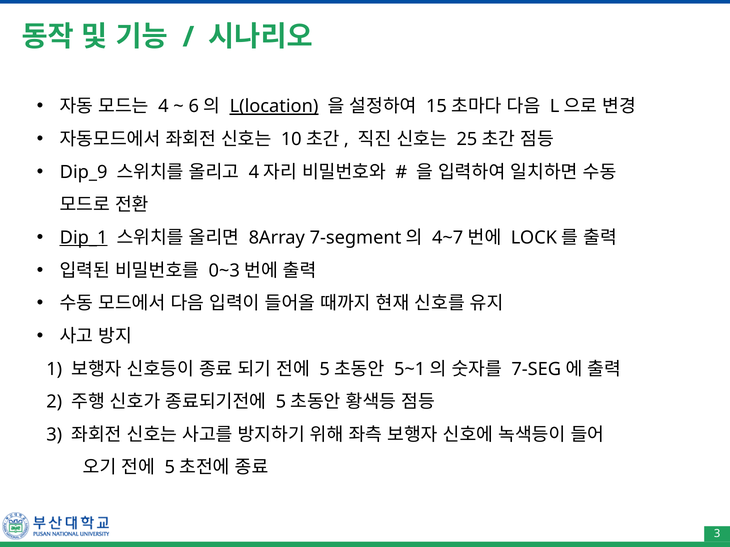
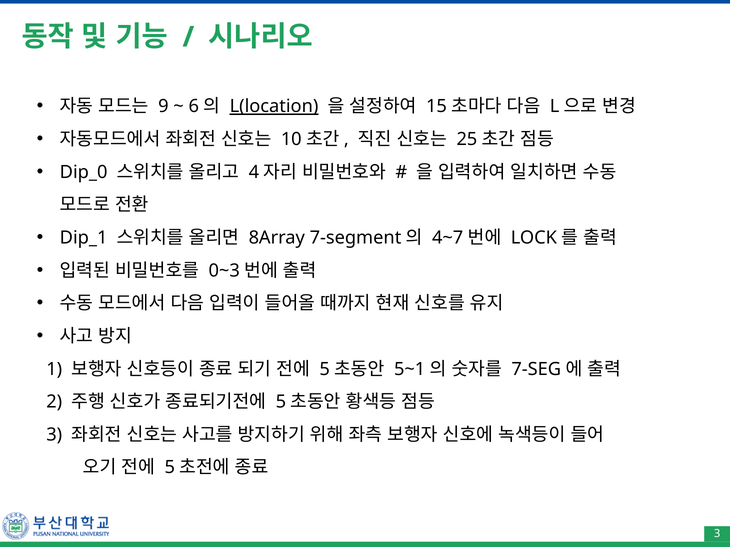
4: 4 -> 9 (163, 107)
Dip_9: Dip_9 -> Dip_0 (84, 172)
Dip_1 underline: present -> none (84, 238)
